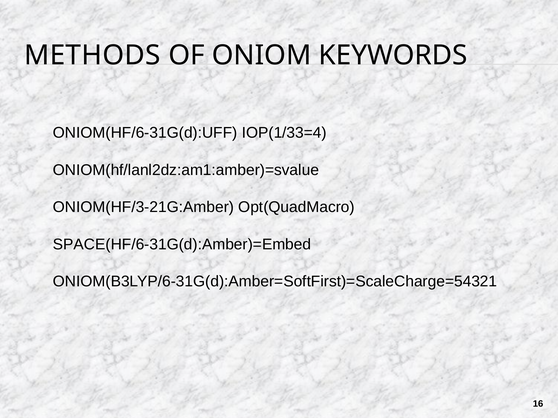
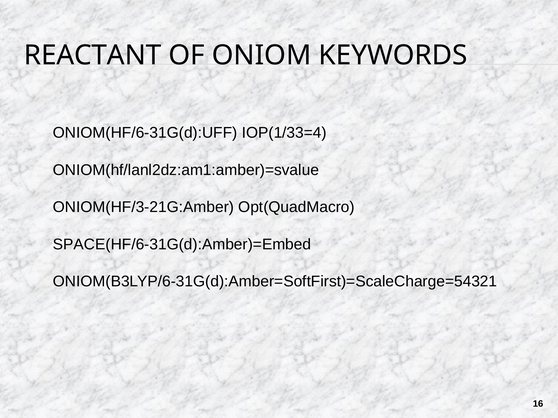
METHODS: METHODS -> REACTANT (93, 56)
